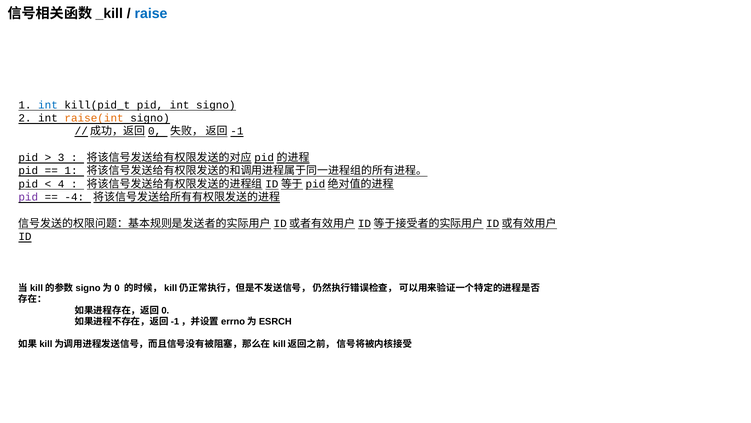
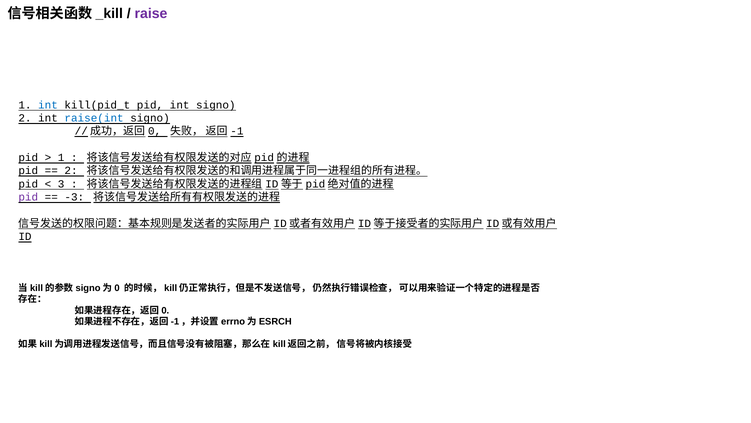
raise colour: blue -> purple (151, 14)
raise(int colour: orange -> blue (94, 118)
3: 3 -> 1 (61, 157)
1: 1 -> 2 (71, 171)
4: 4 -> 3 (61, 184)
-4: -4 -> -3 (74, 197)
